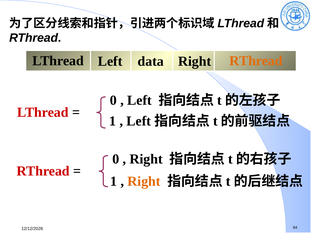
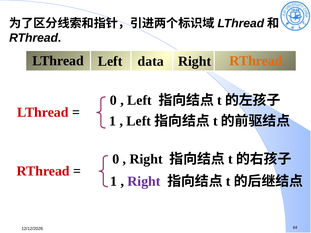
Right colour: orange -> purple (144, 181)
